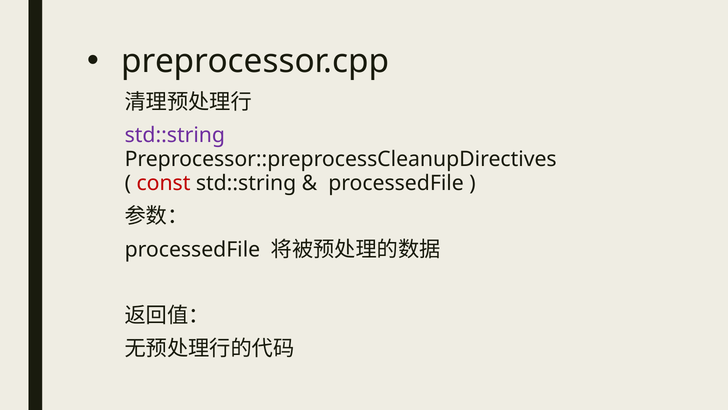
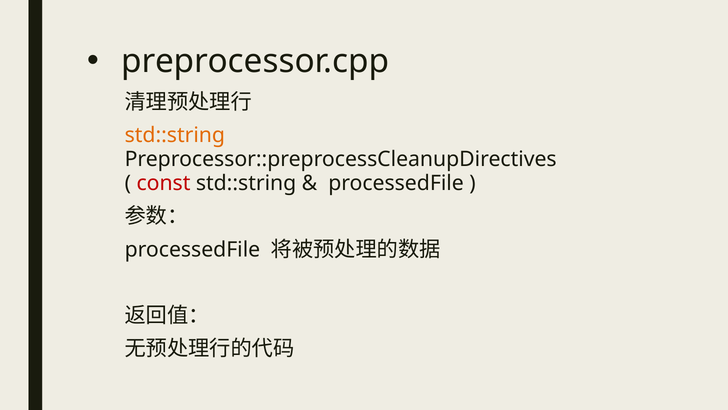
std::string colour: purple -> orange (175, 135)
